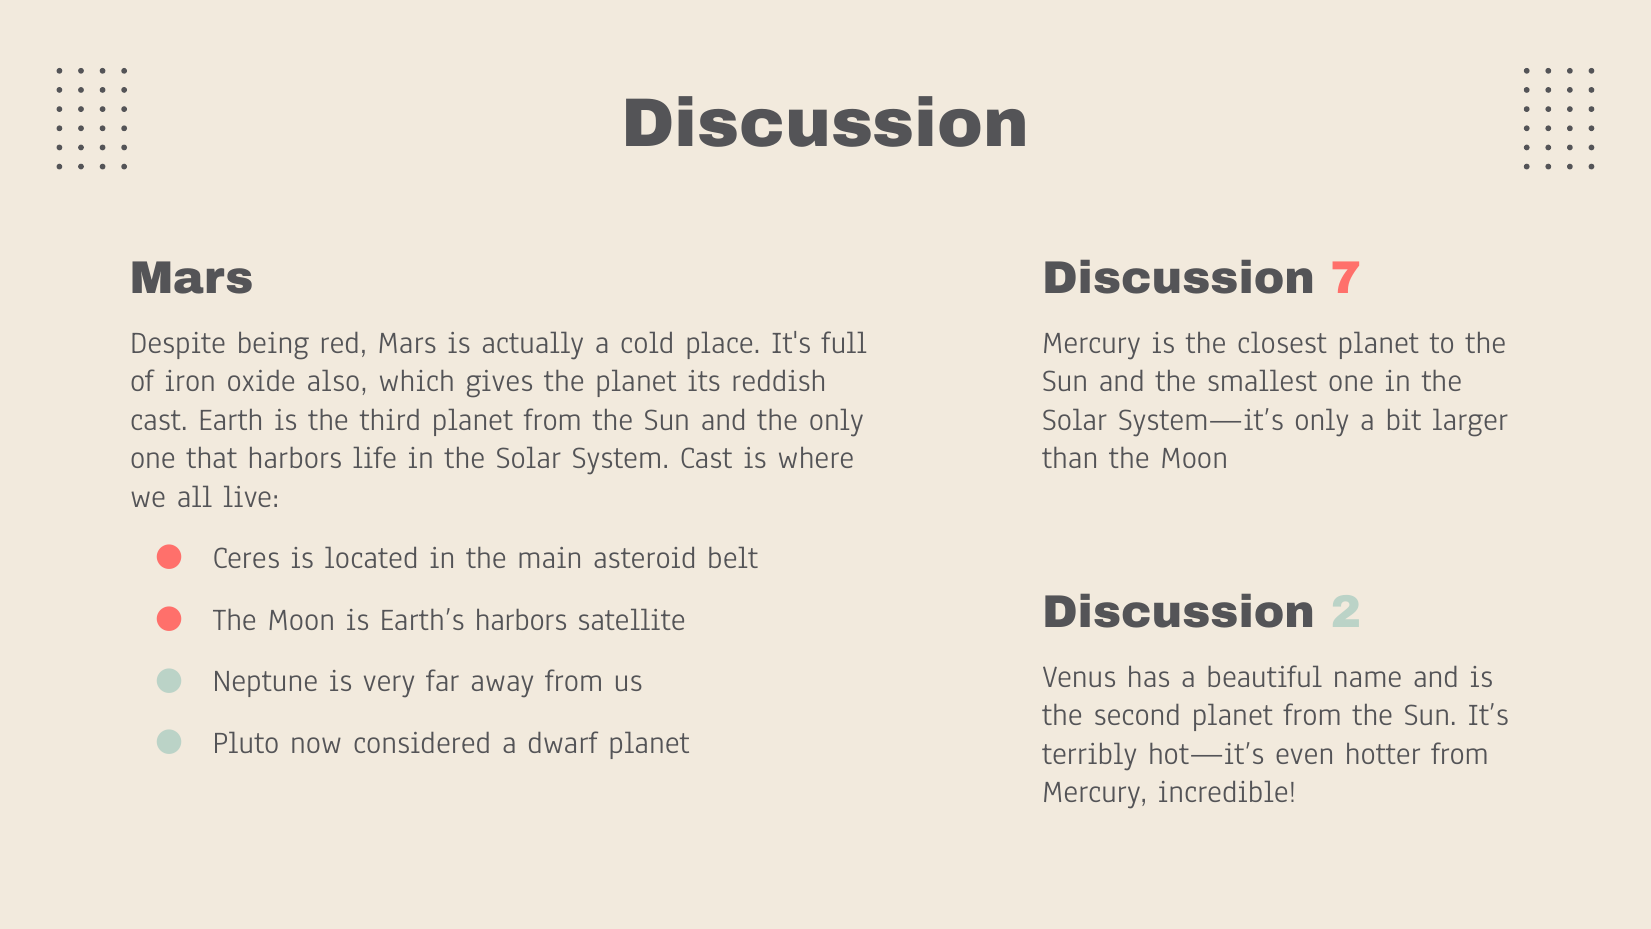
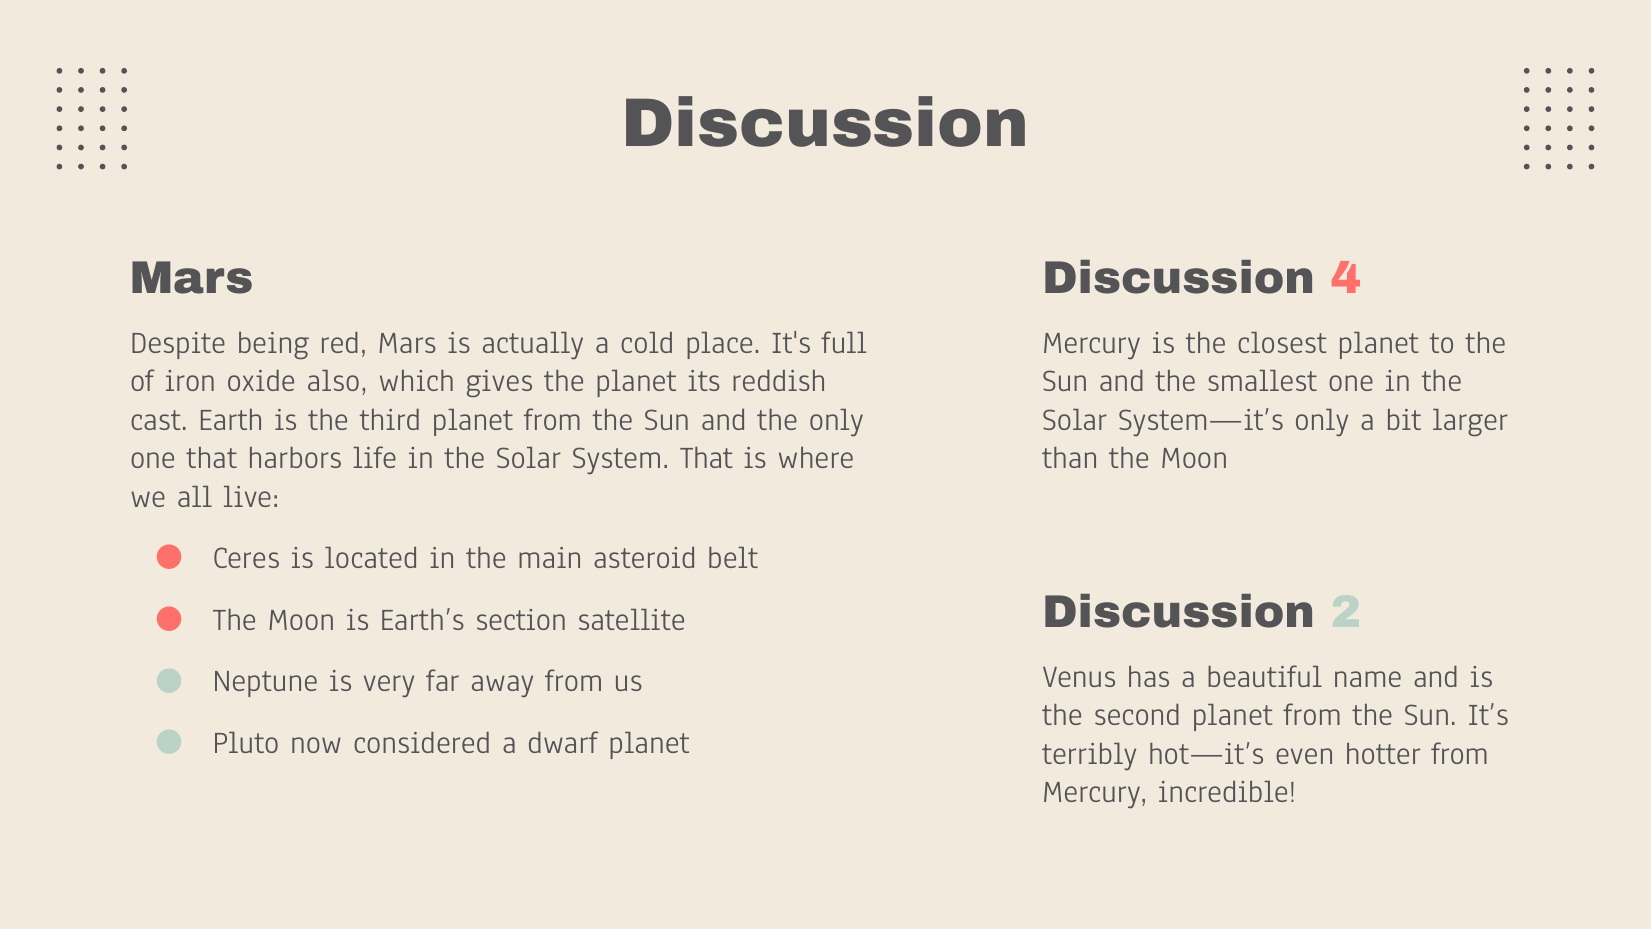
7: 7 -> 4 (1346, 279)
System Cast: Cast -> That (706, 458)
Earth’s harbors: harbors -> section (521, 620)
